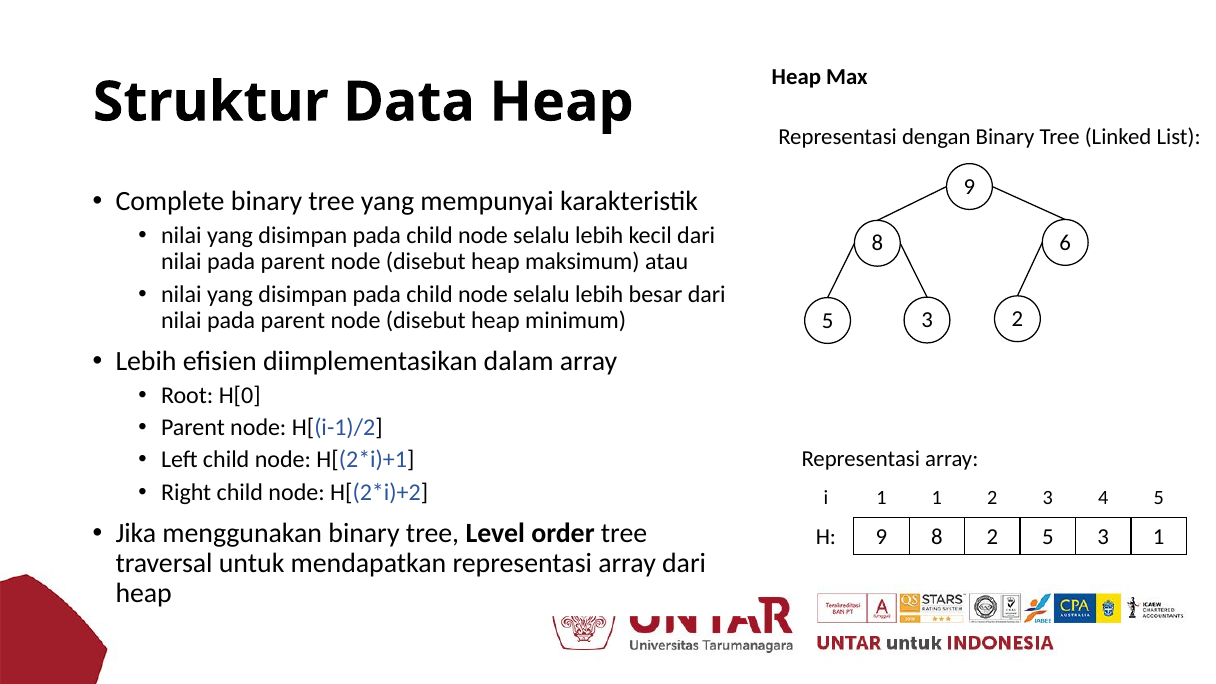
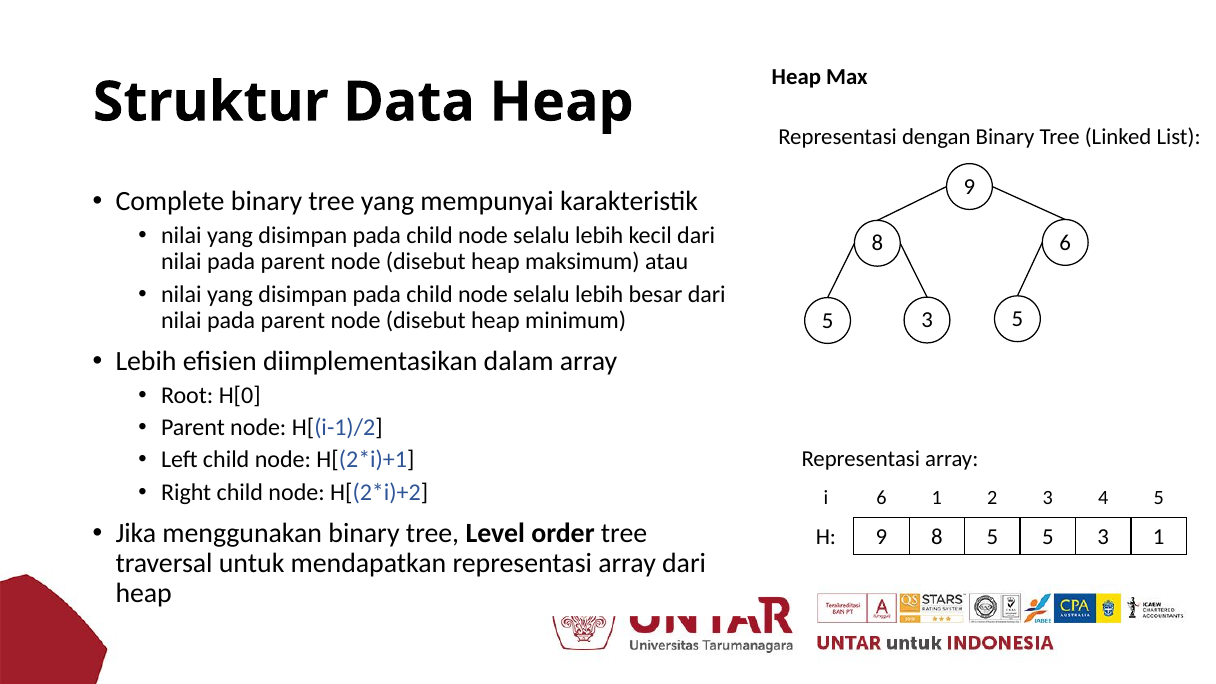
3 2: 2 -> 5 (1017, 319)
i 1: 1 -> 6 (881, 498)
8 2: 2 -> 5 (992, 537)
